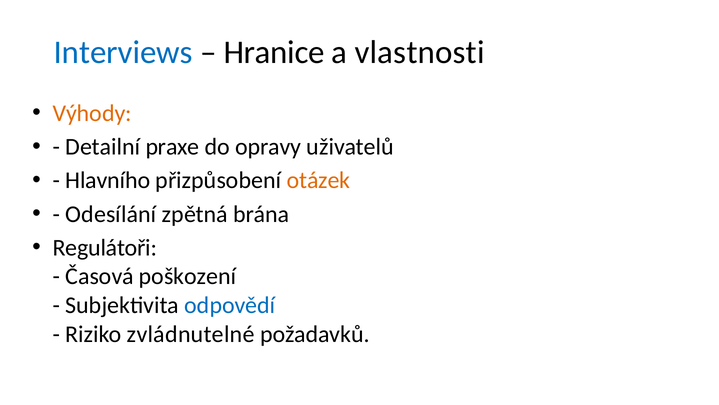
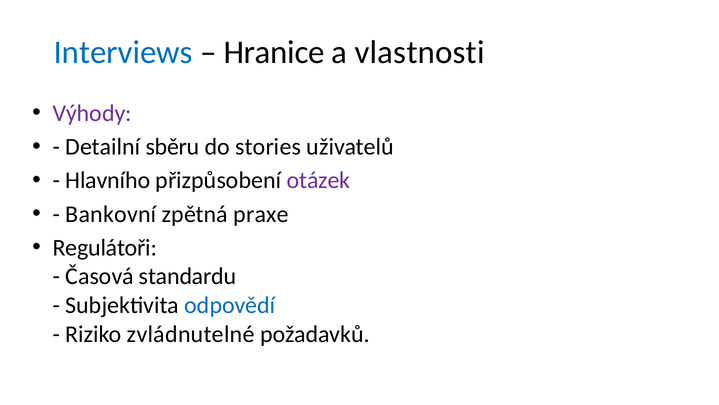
Výhody colour: orange -> purple (92, 113)
praxe: praxe -> sběru (173, 147)
opravy: opravy -> stories (268, 147)
otázek colour: orange -> purple (319, 180)
Odesílání: Odesílání -> Bankovní (111, 214)
brána: brána -> praxe (261, 214)
poškození: poškození -> standardu (188, 276)
